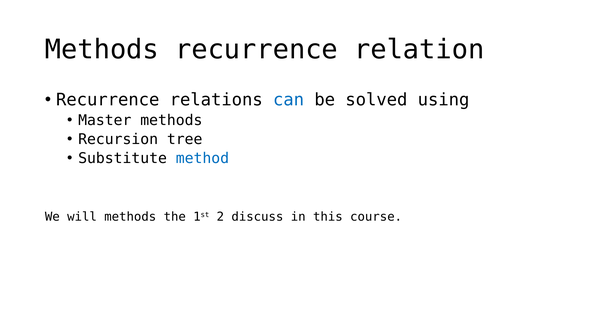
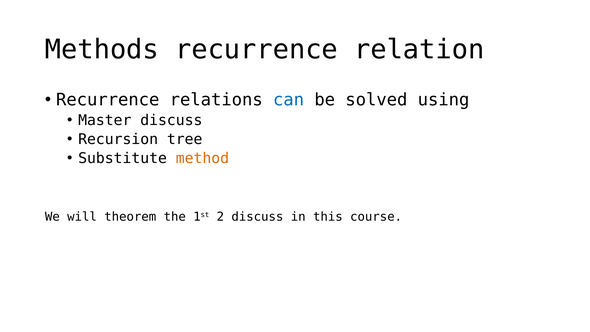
Master methods: methods -> discuss (171, 120)
method colour: blue -> orange (202, 158)
will methods: methods -> theorem (130, 217)
